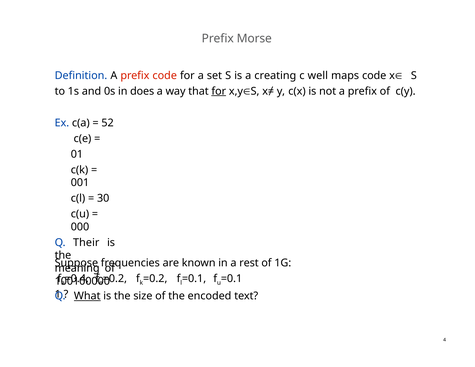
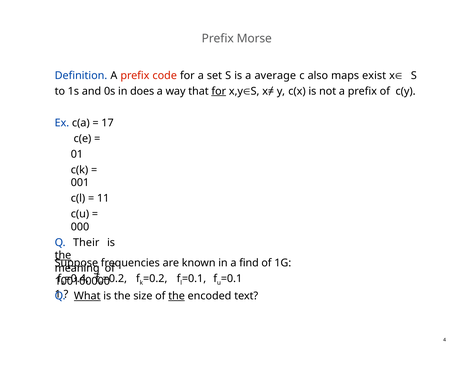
creating: creating -> average (275, 76)
well: well -> also (318, 76)
maps code: code -> exist (374, 76)
52: 52 -> 17 (108, 123)
30: 30 -> 11 (103, 198)
the underline: none -> present (63, 255)
rest: rest -> find (249, 263)
the underline: none -> present (177, 296)
